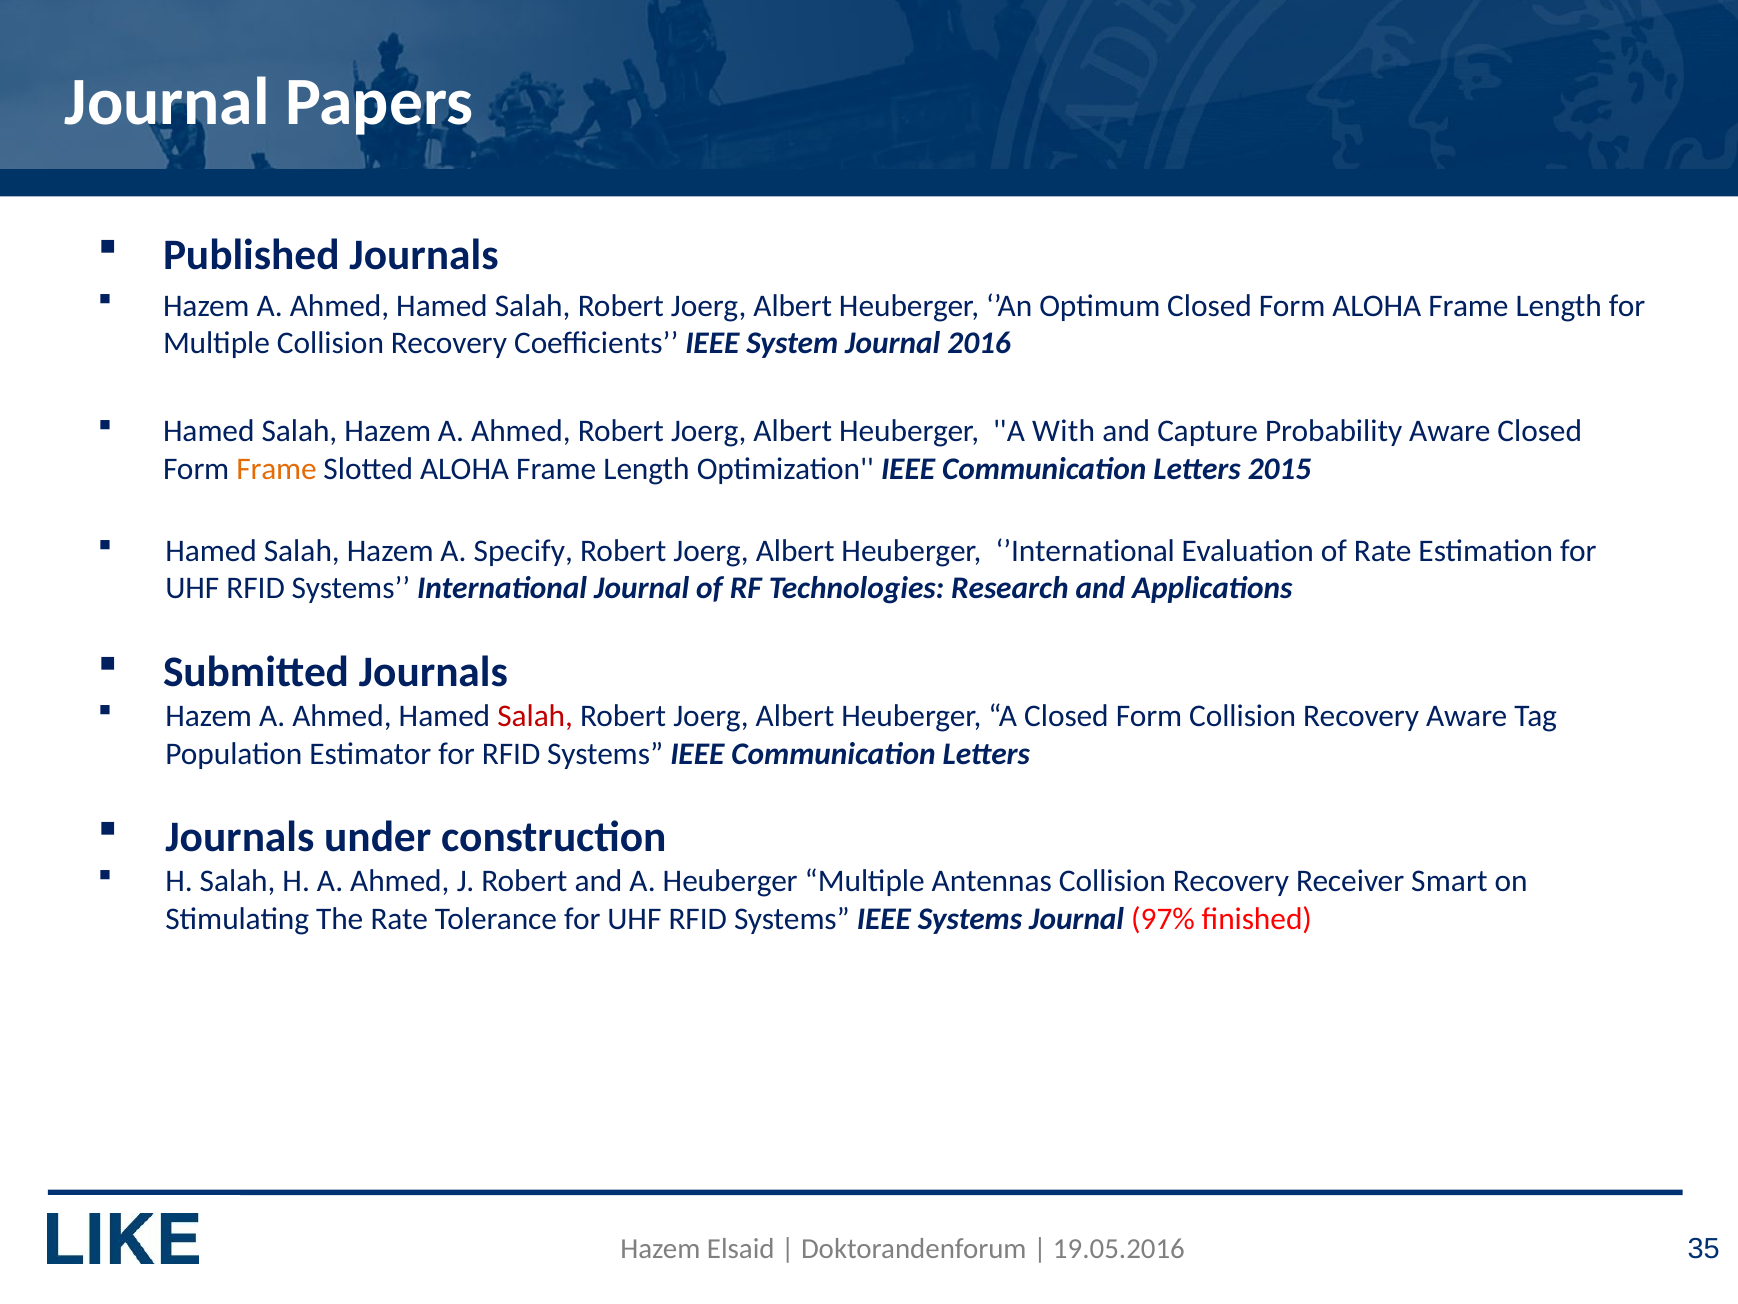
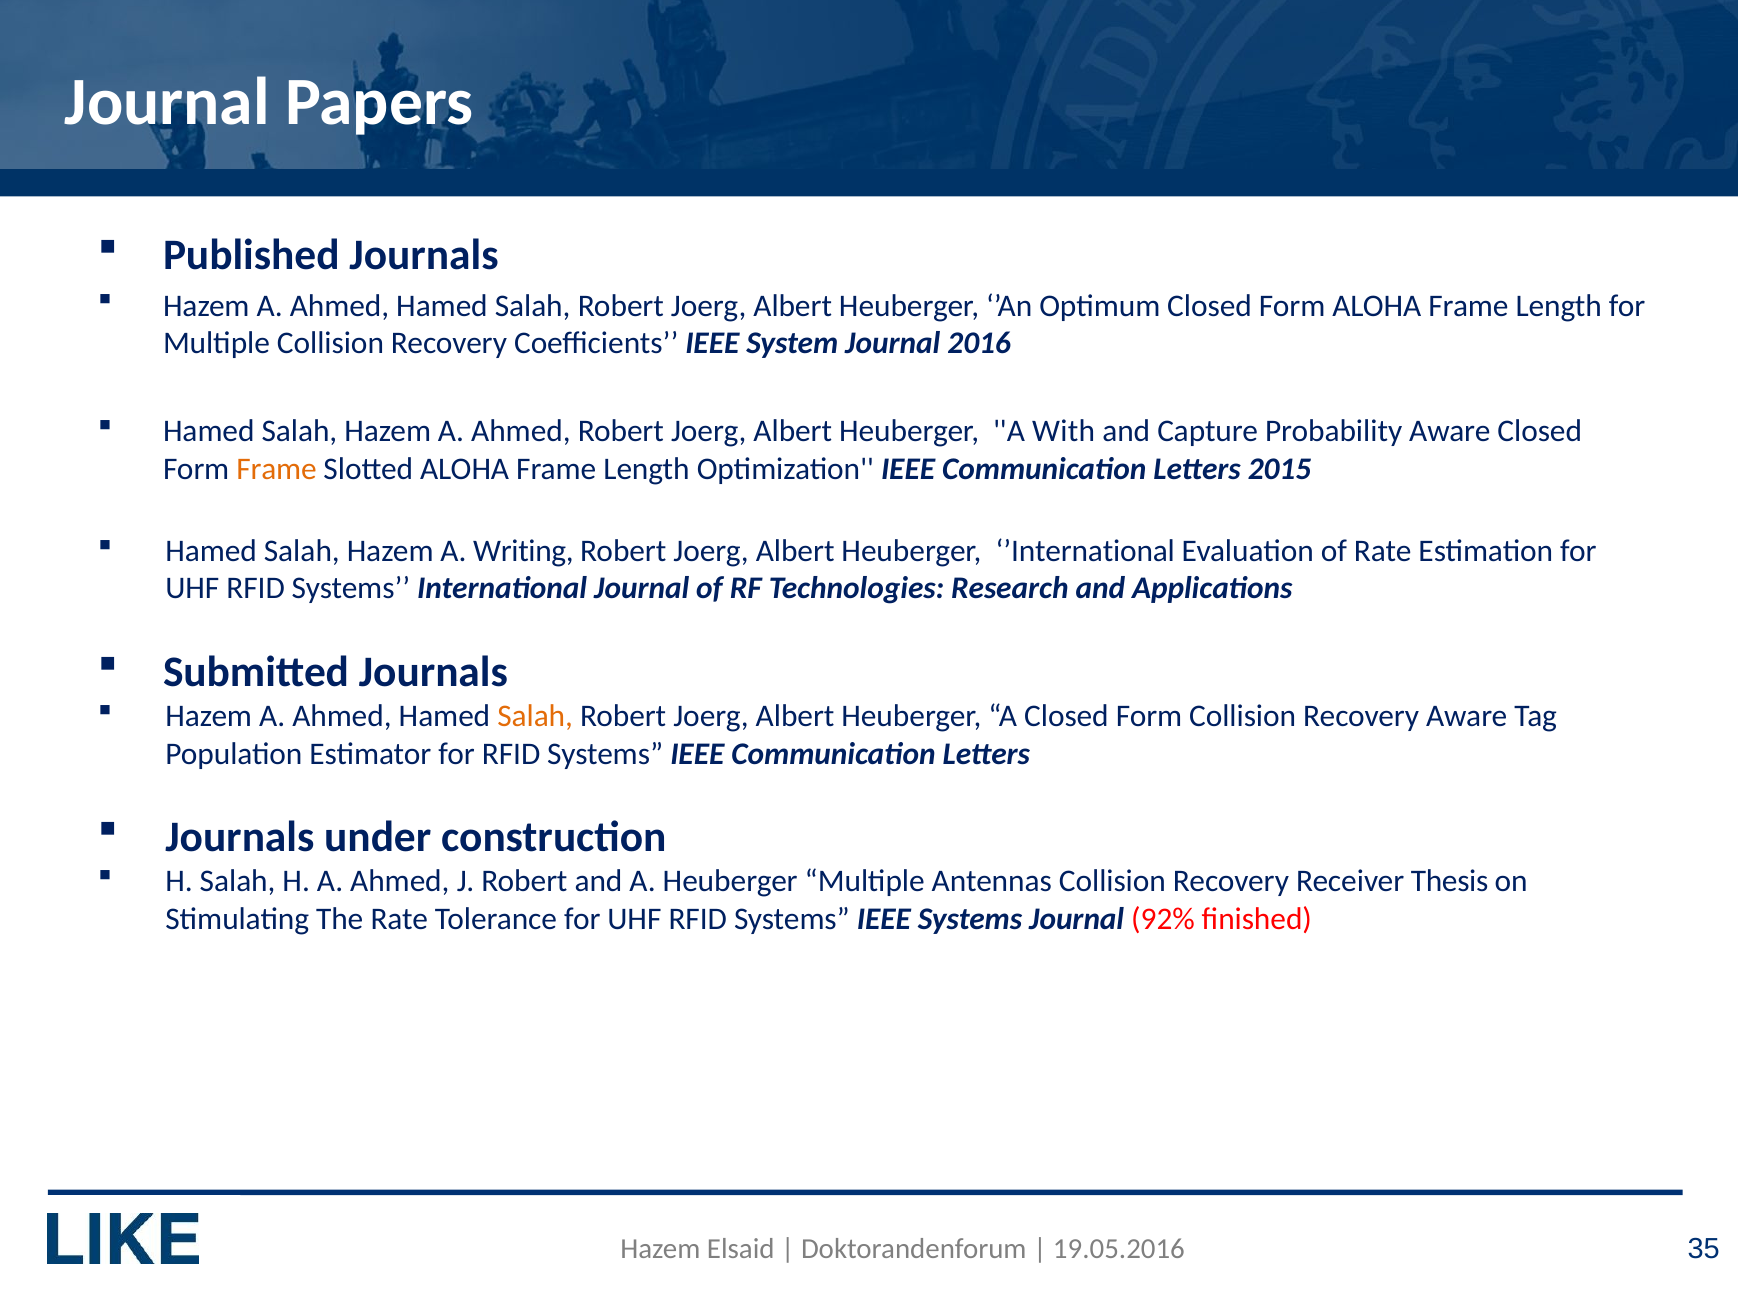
Specify: Specify -> Writing (523, 551)
Salah colour: red -> orange (535, 716)
Smart: Smart -> Thesis (1450, 881)
97%: 97% -> 92% (1163, 919)
